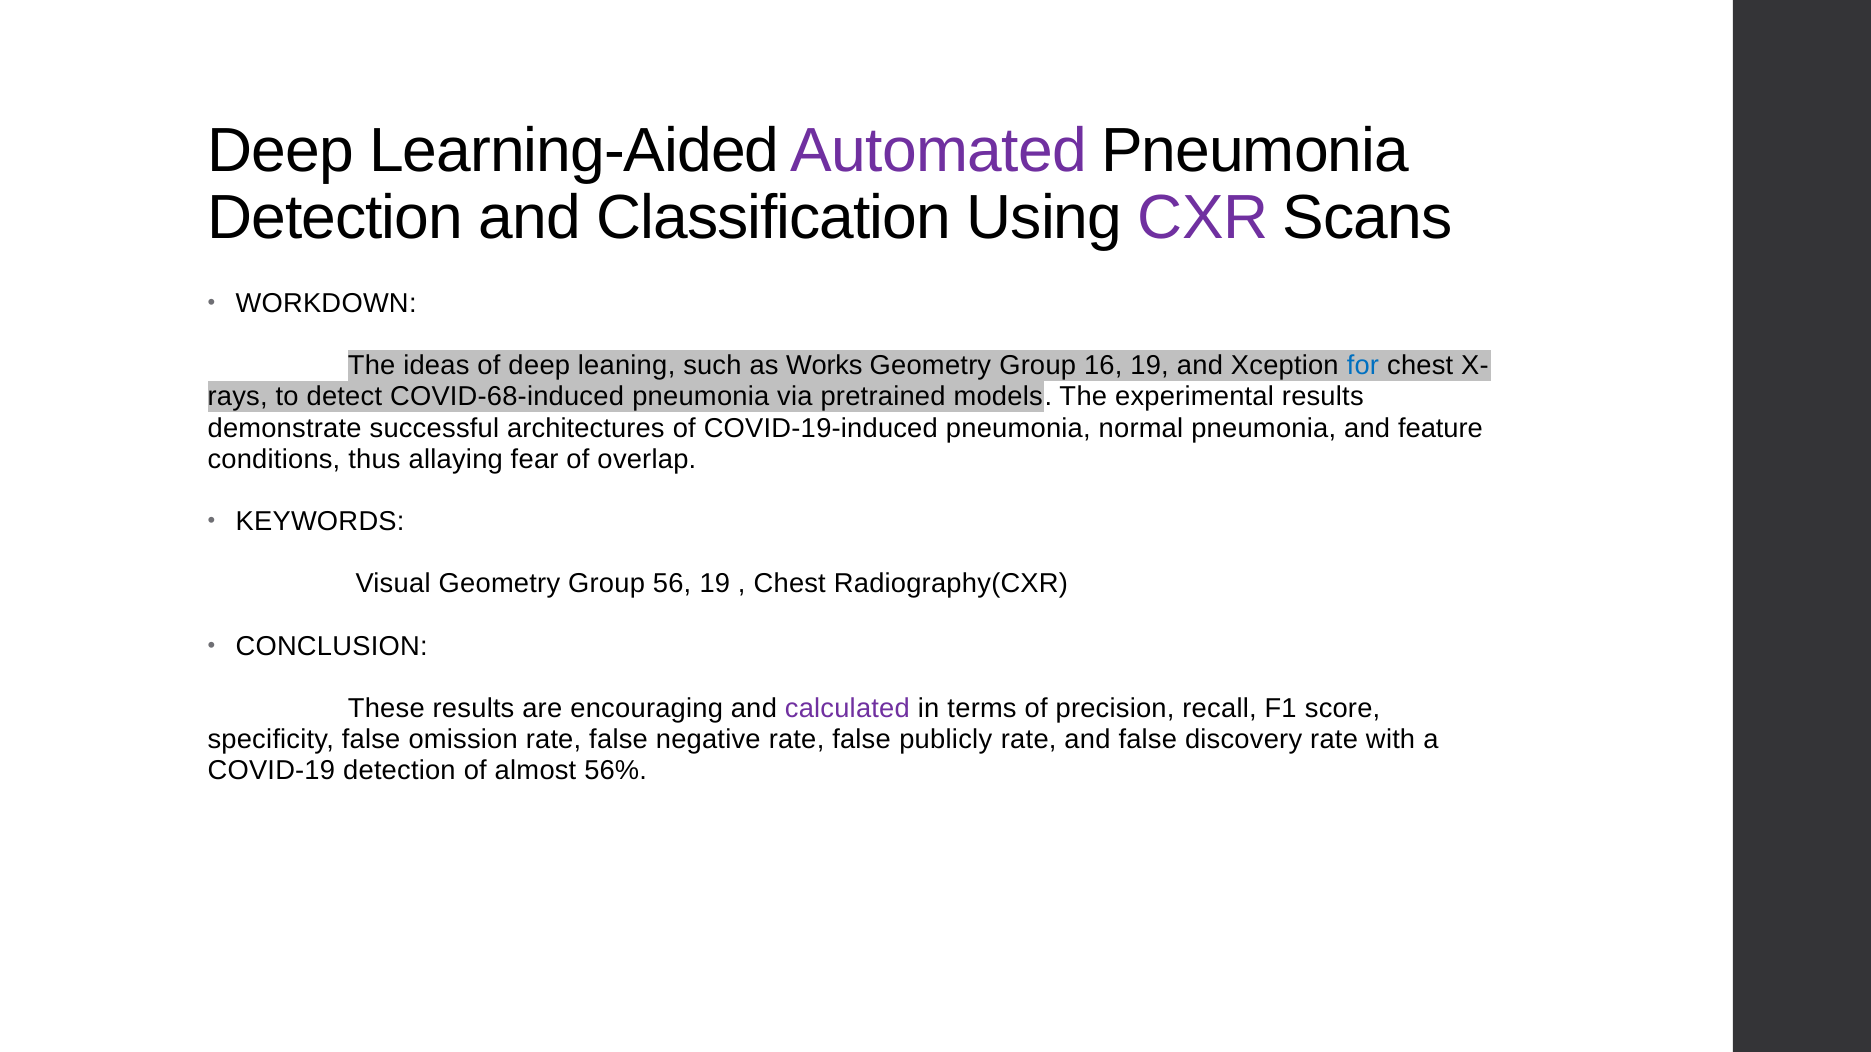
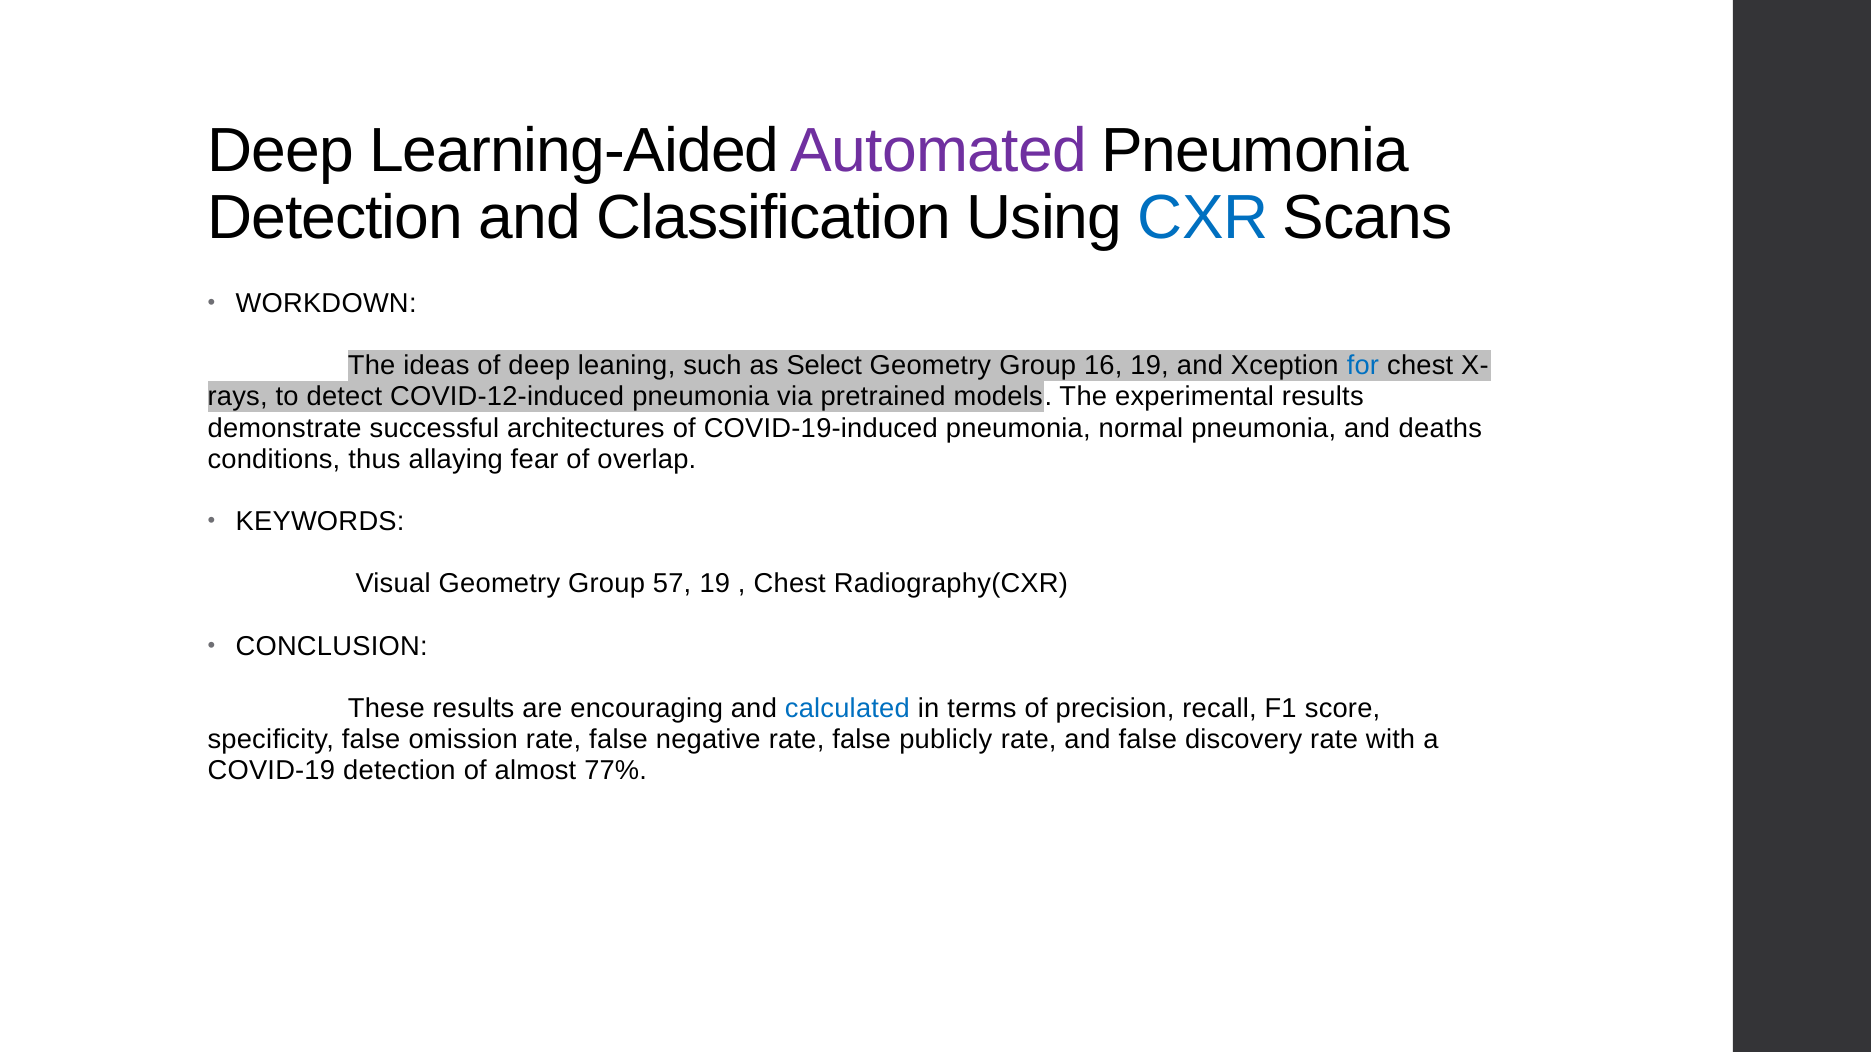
CXR colour: purple -> blue (1203, 218)
Works: Works -> Select (824, 366)
COVID-68-induced: COVID-68-induced -> COVID-12-induced (507, 397)
feature: feature -> deaths (1440, 428)
56: 56 -> 57 (672, 584)
calculated colour: purple -> blue (847, 709)
56%: 56% -> 77% (616, 771)
